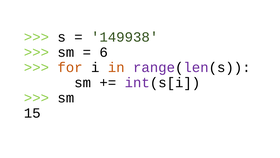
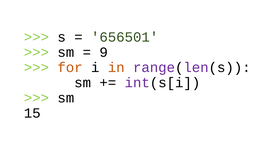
149938: 149938 -> 656501 (125, 37)
6: 6 -> 9 (104, 52)
